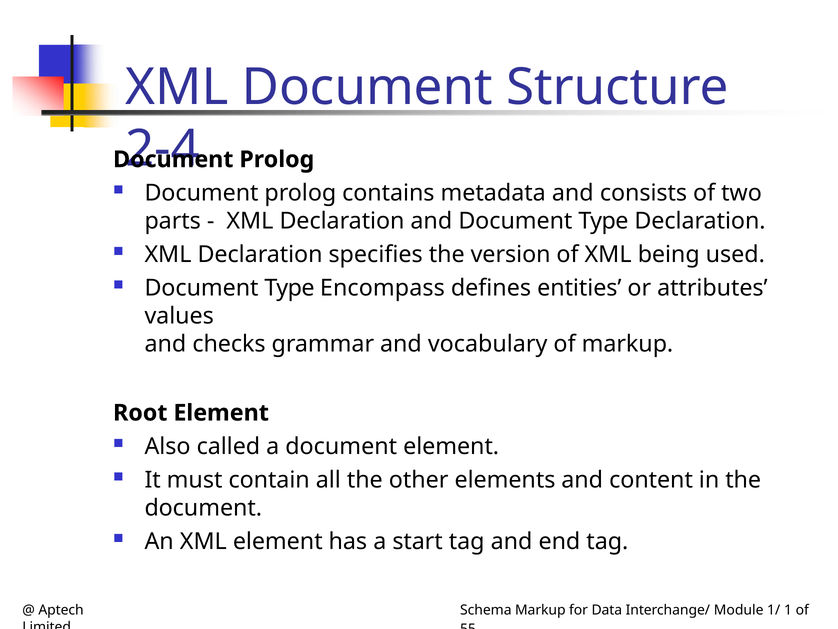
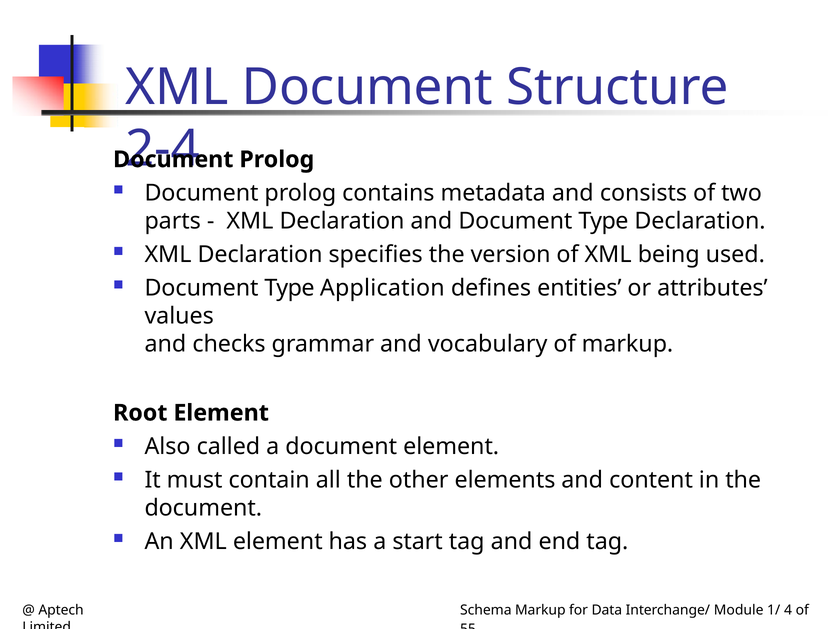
Encompass: Encompass -> Application (382, 288)
1: 1 -> 4 (788, 610)
